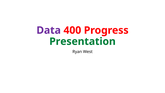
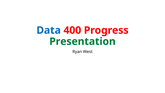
Data colour: purple -> blue (49, 30)
